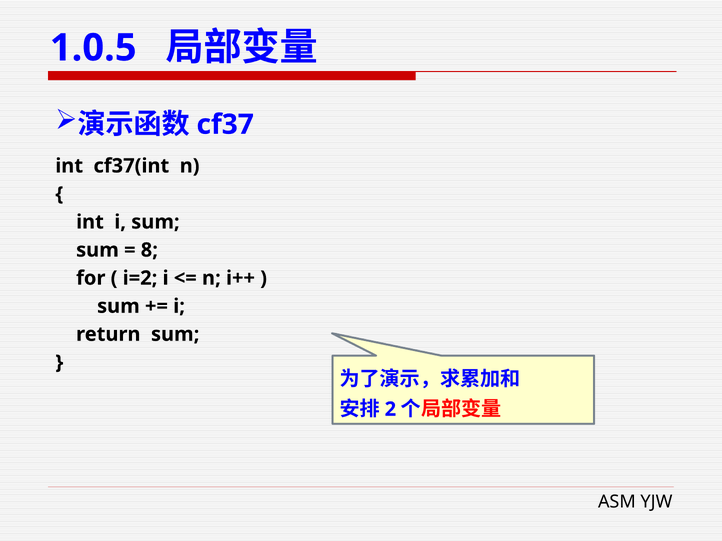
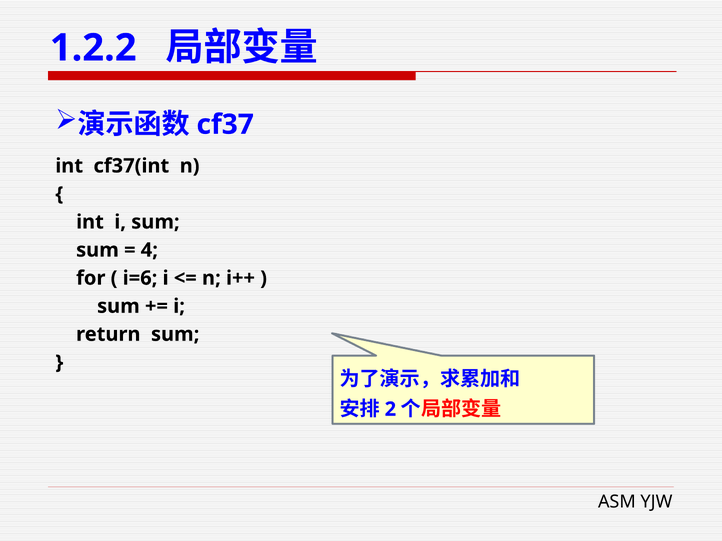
1.0.5: 1.0.5 -> 1.2.2 (93, 48)
8: 8 -> 4 (149, 250)
i=2: i=2 -> i=6 (140, 278)
